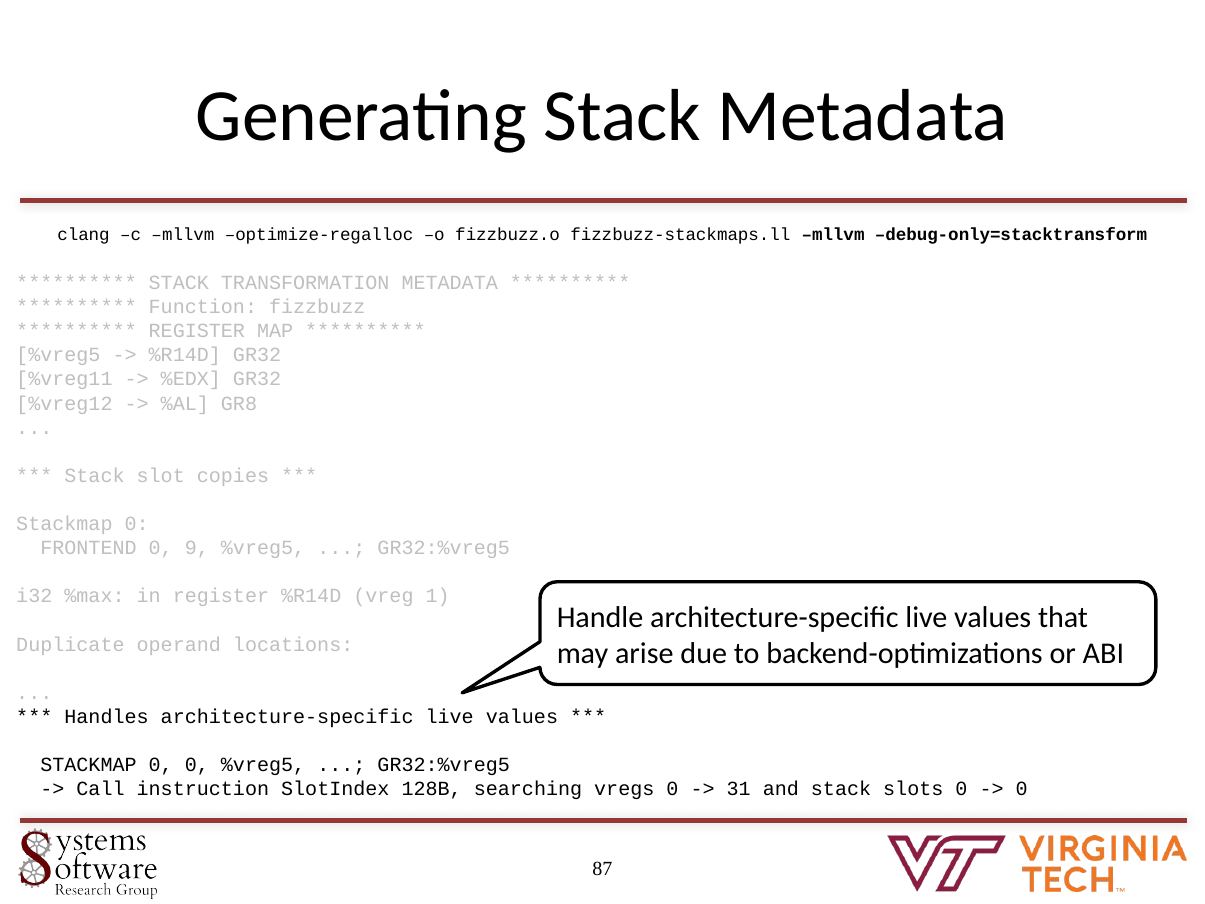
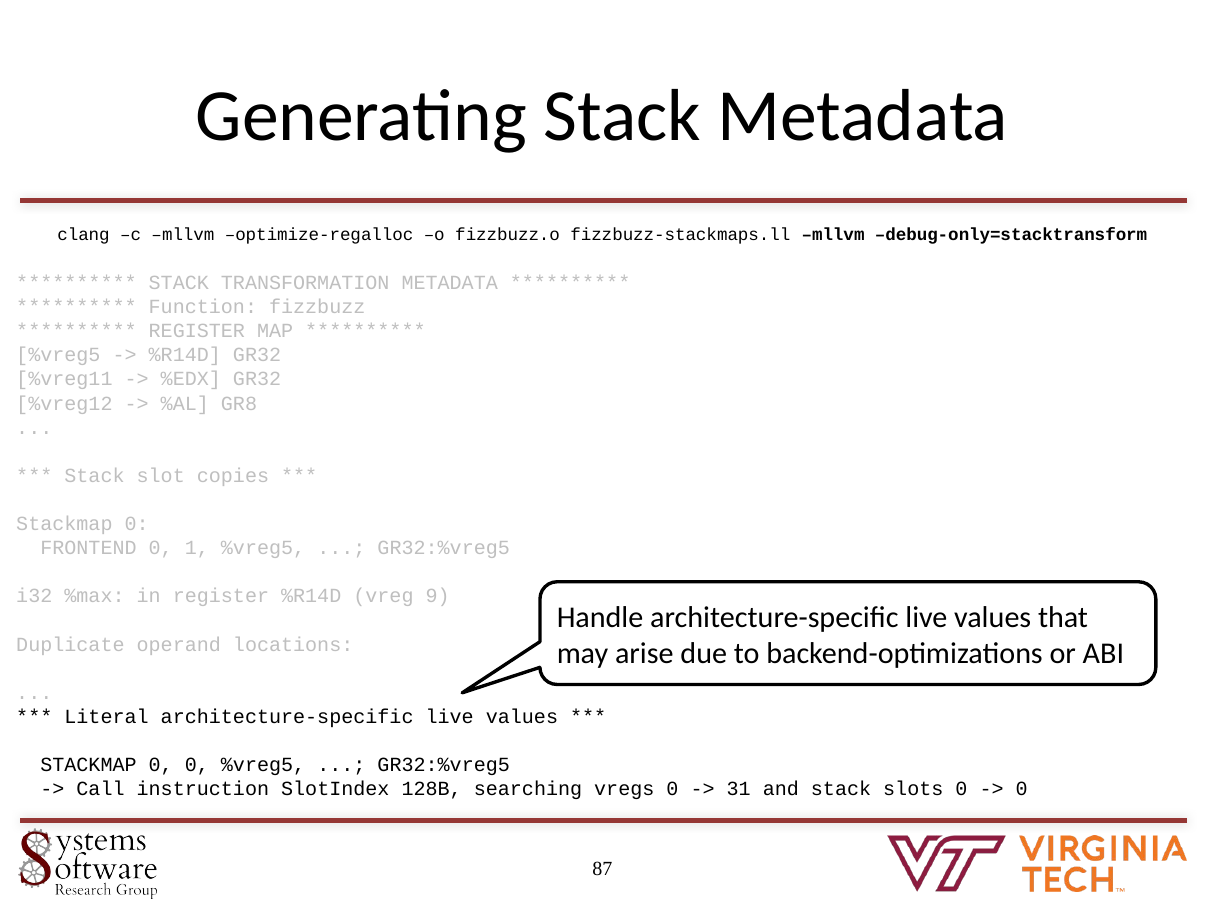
9: 9 -> 1 (197, 548)
1: 1 -> 9 (438, 596)
Handles: Handles -> Literal (107, 717)
